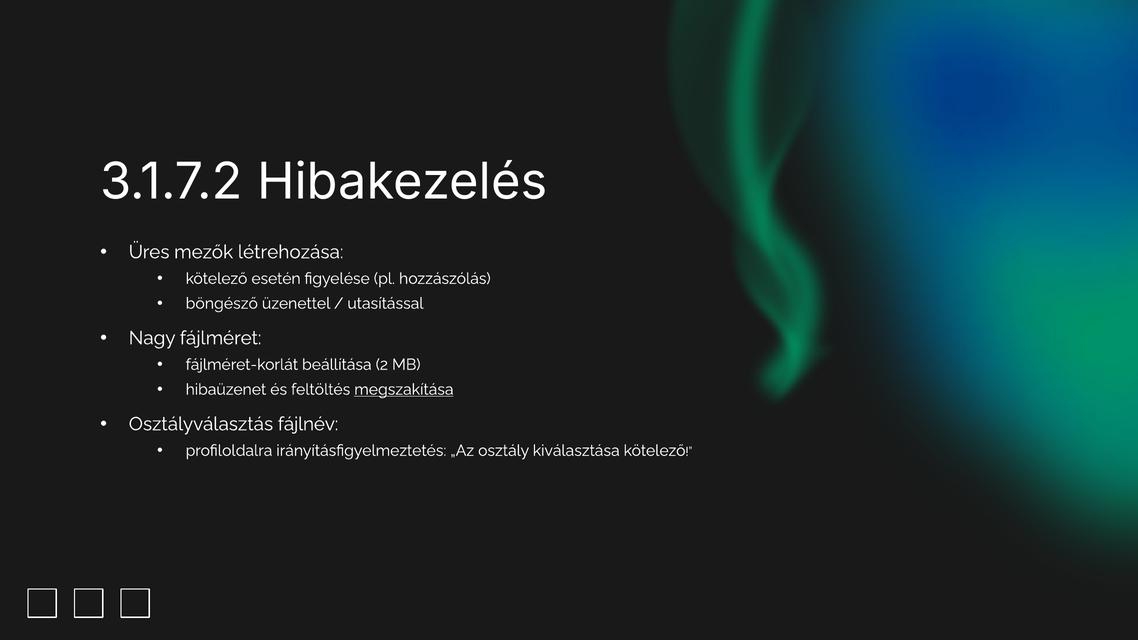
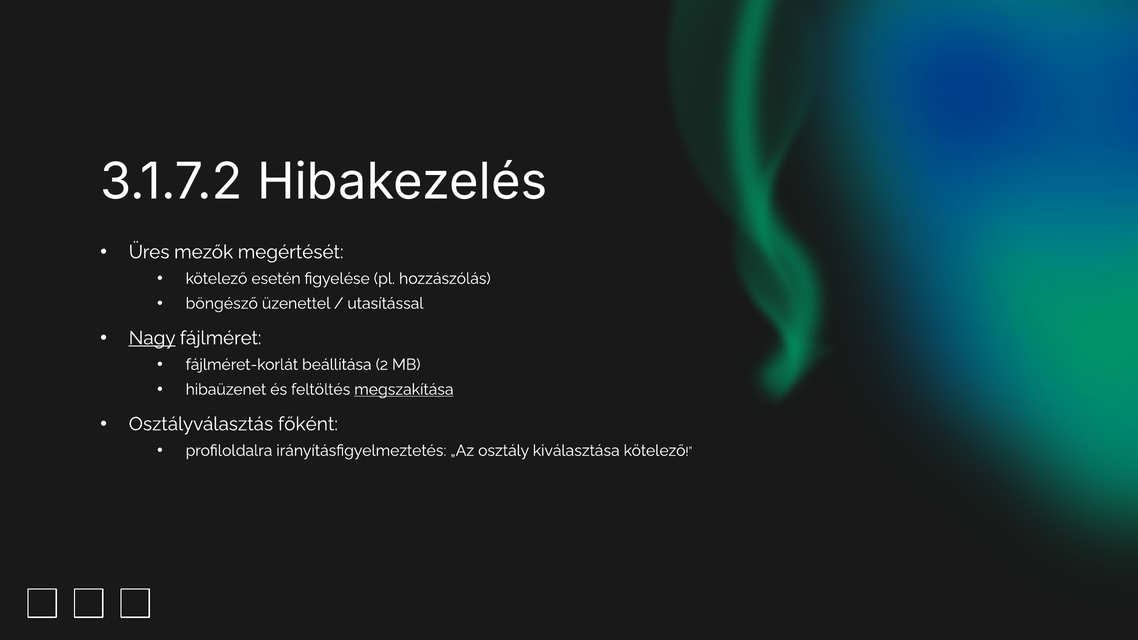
létrehozása: létrehozása -> megértését (291, 252)
Nagy underline: none -> present (152, 338)
fájlnév: fájlnév -> főként (308, 424)
